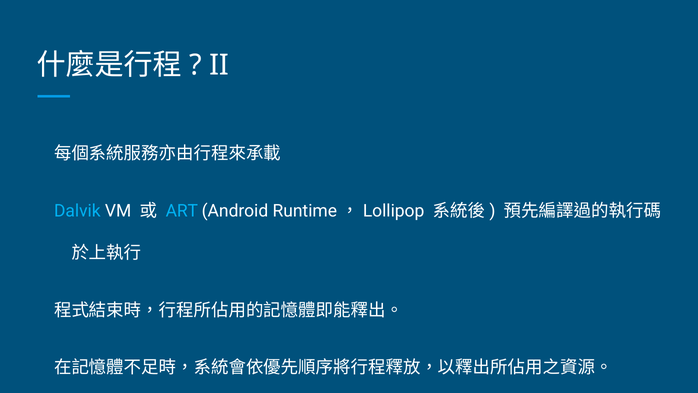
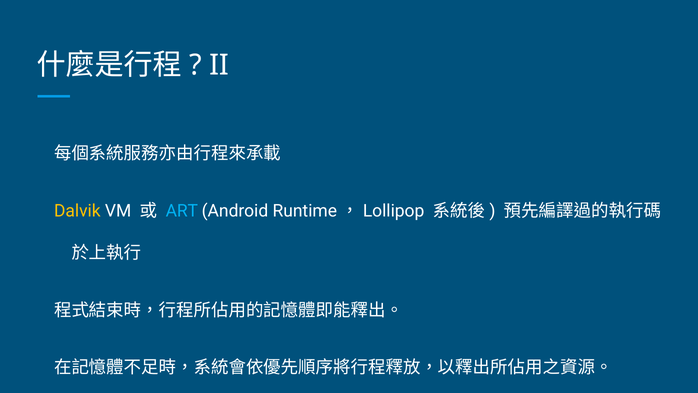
Dalvik colour: light blue -> yellow (77, 211)
